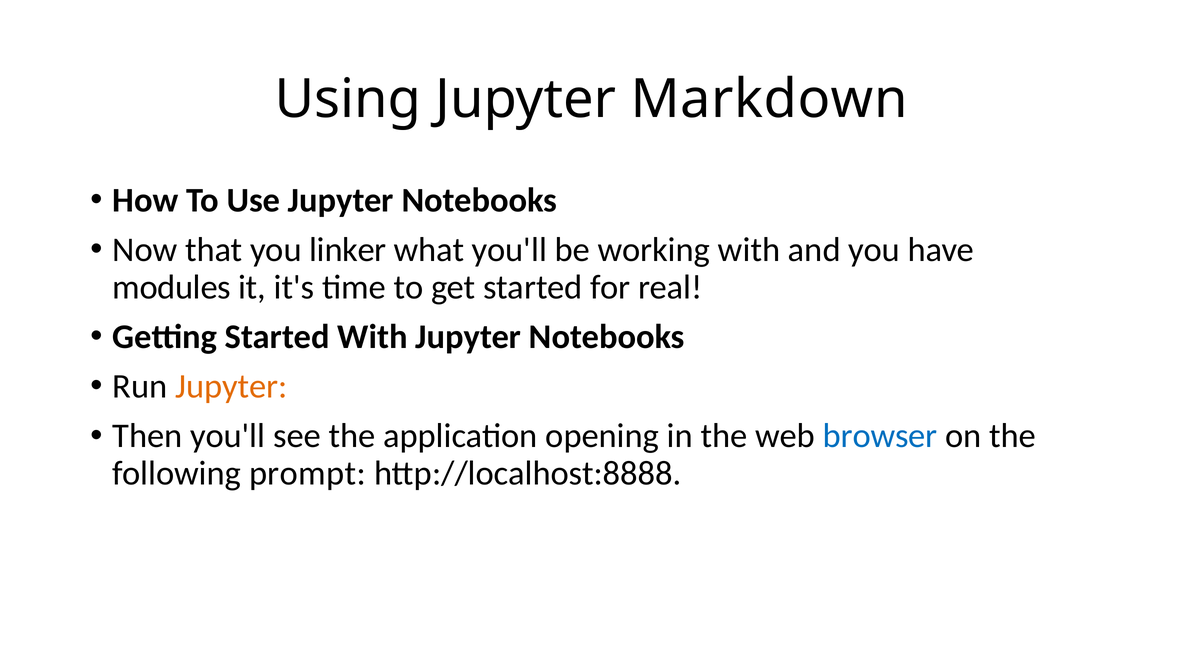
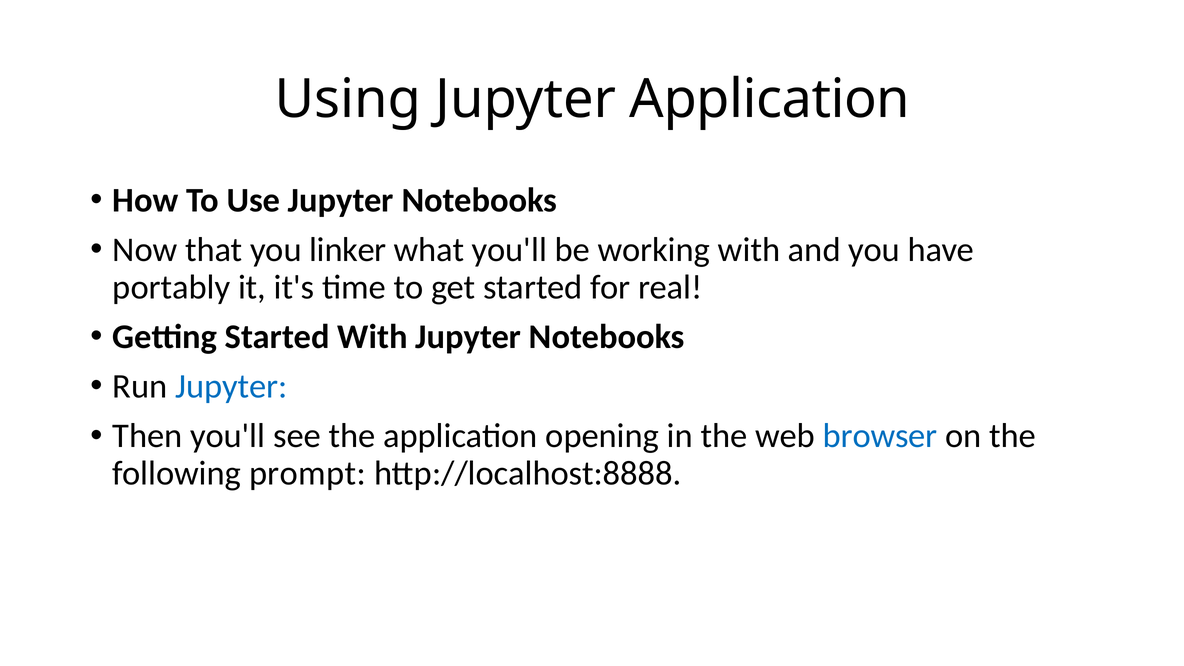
Jupyter Markdown: Markdown -> Application (770, 99)
modules: modules -> portably (171, 287)
Jupyter colour: orange -> blue (231, 386)
